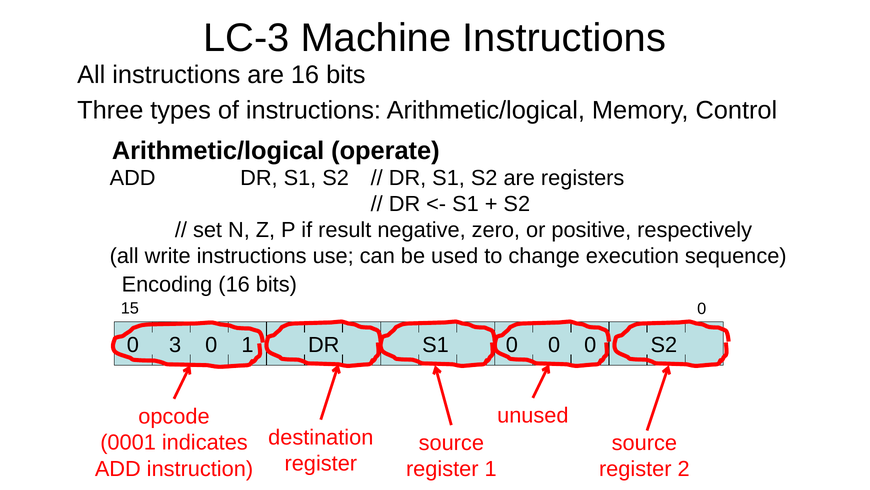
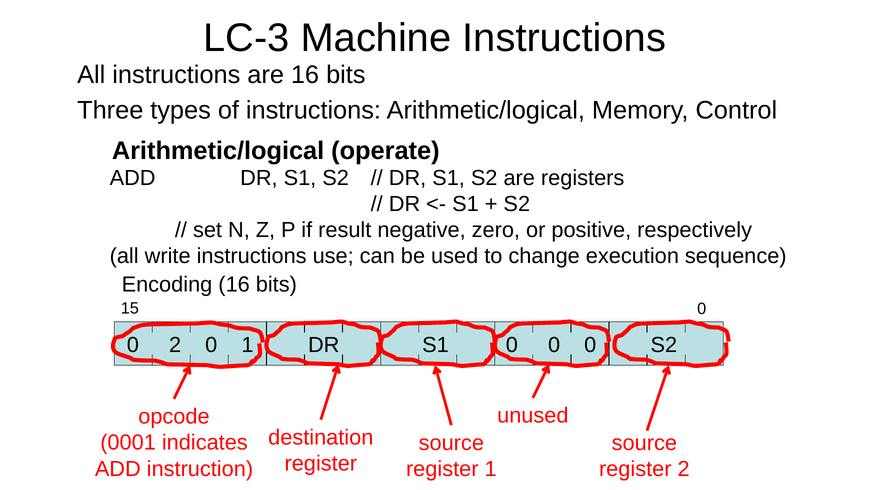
3: 3 -> 2 (175, 344)
